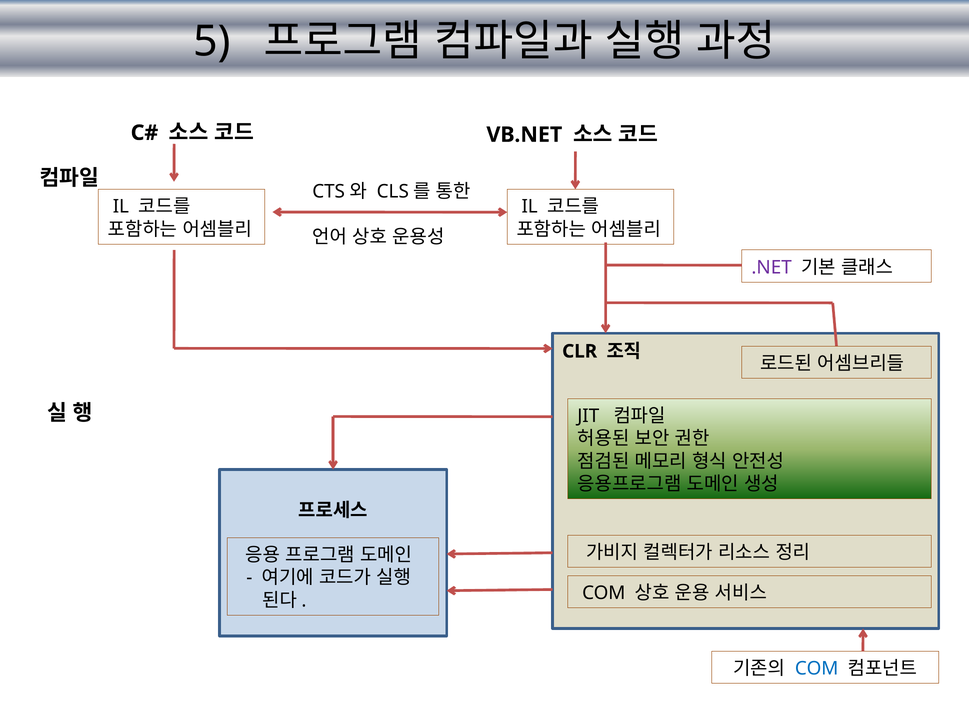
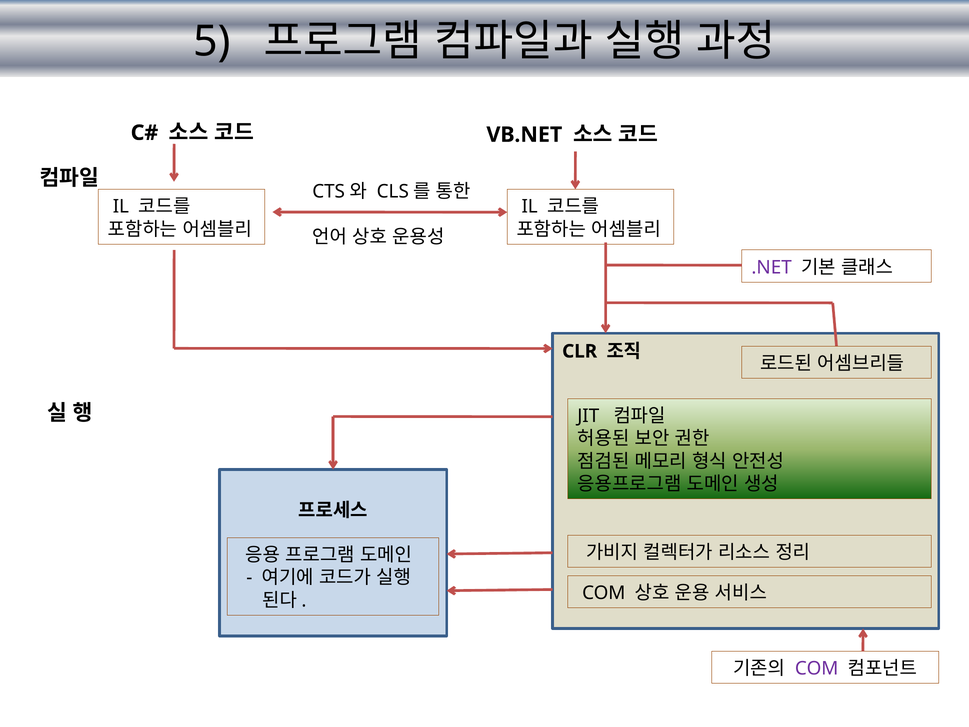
COM colour: blue -> purple (817, 668)
